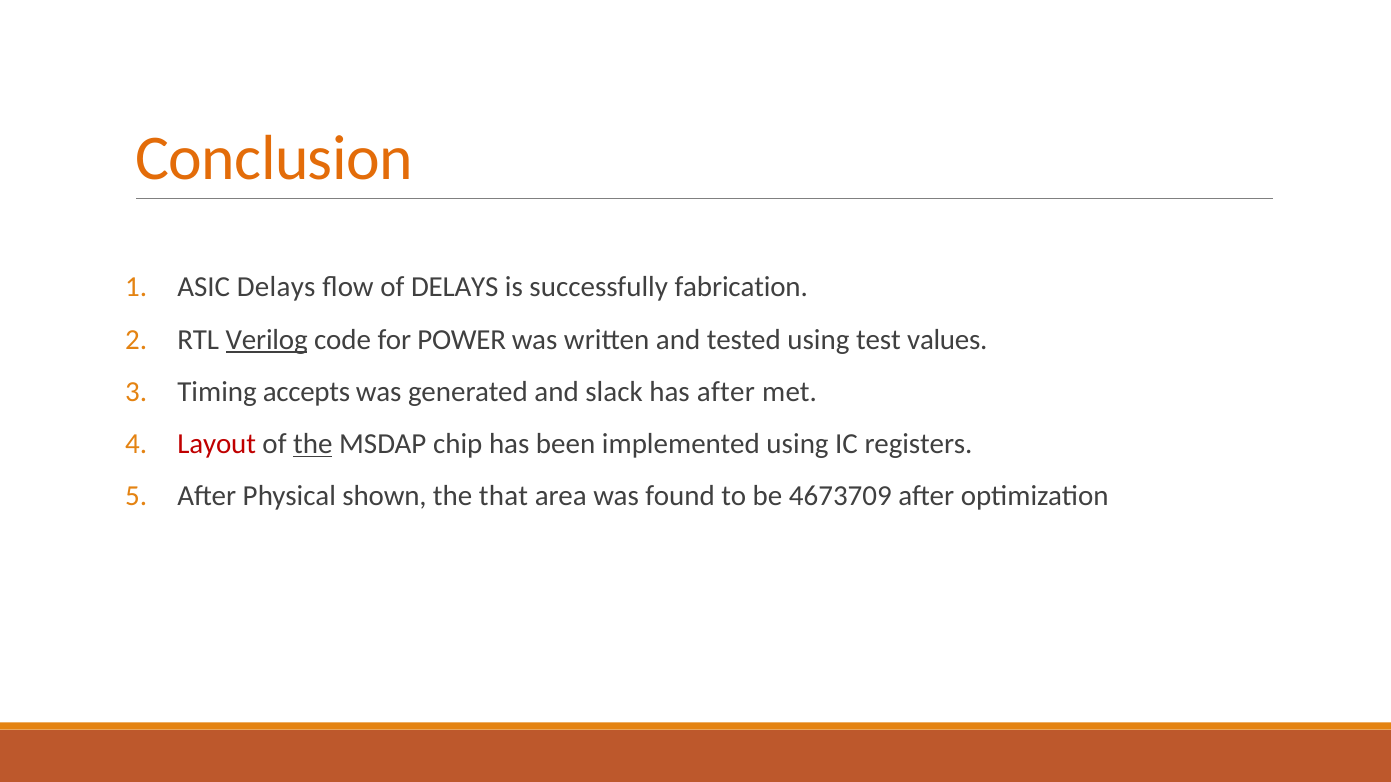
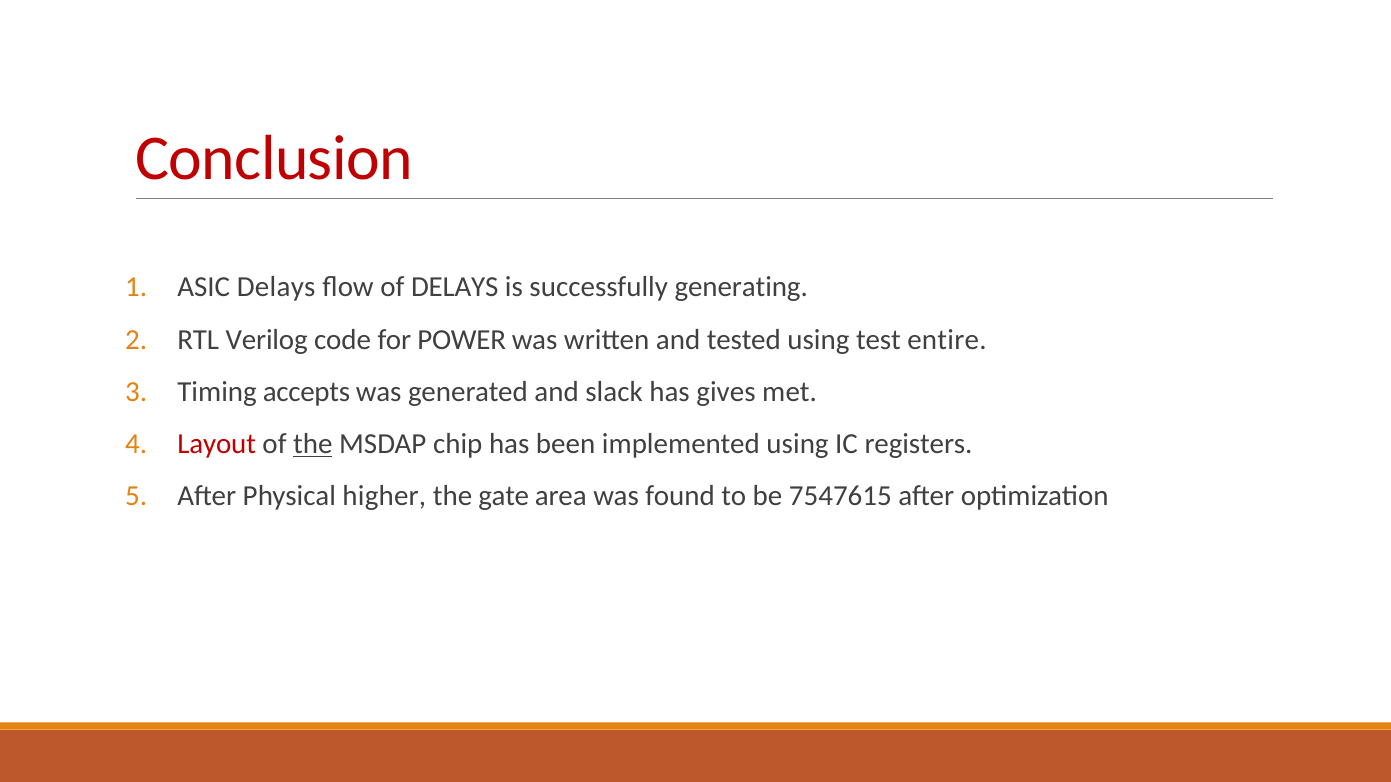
Conclusion colour: orange -> red (274, 159)
fabrication: fabrication -> generating (741, 288)
Verilog underline: present -> none (267, 340)
values: values -> entire (947, 340)
has after: after -> gives (726, 392)
shown: shown -> higher (384, 497)
that: that -> gate (504, 497)
4673709: 4673709 -> 7547615 (840, 497)
